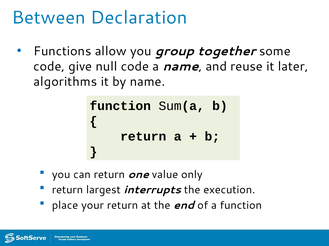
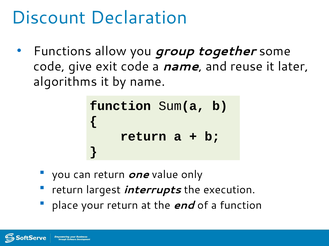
Between: Between -> Discount (49, 18)
null: null -> exit (106, 67)
